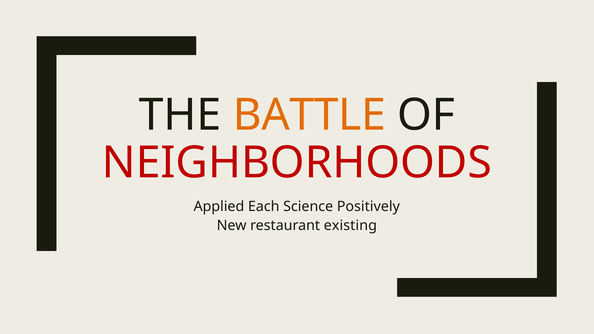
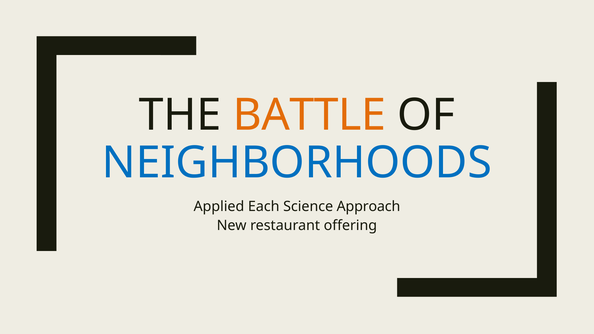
NEIGHBORHOODS colour: red -> blue (297, 163)
Positively: Positively -> Approach (368, 207)
existing: existing -> offering (350, 226)
